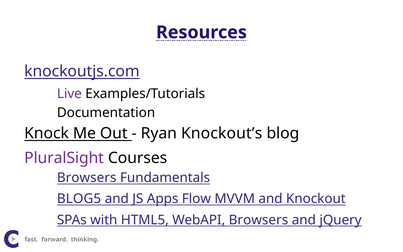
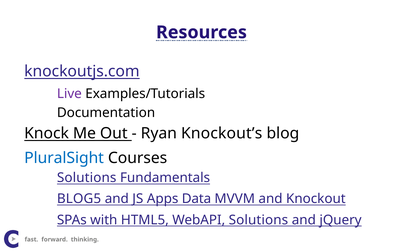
PluralSight colour: purple -> blue (64, 158)
Browsers: Browsers -> Solutions (87, 178)
Flow: Flow -> Data (196, 199)
WebAPI Browsers: Browsers -> Solutions (258, 220)
